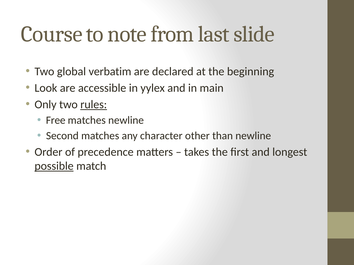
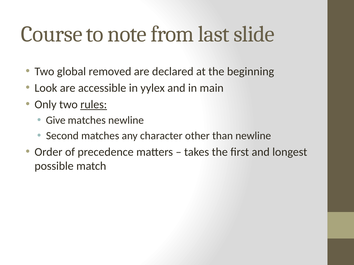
verbatim: verbatim -> removed (110, 72)
Free: Free -> Give (56, 121)
possible underline: present -> none (54, 166)
